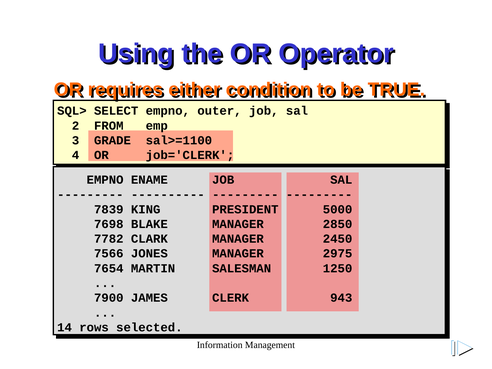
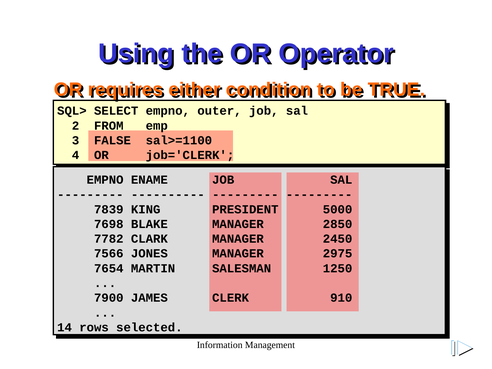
GRADE: GRADE -> FALSE (112, 140)
943: 943 -> 910 (341, 298)
